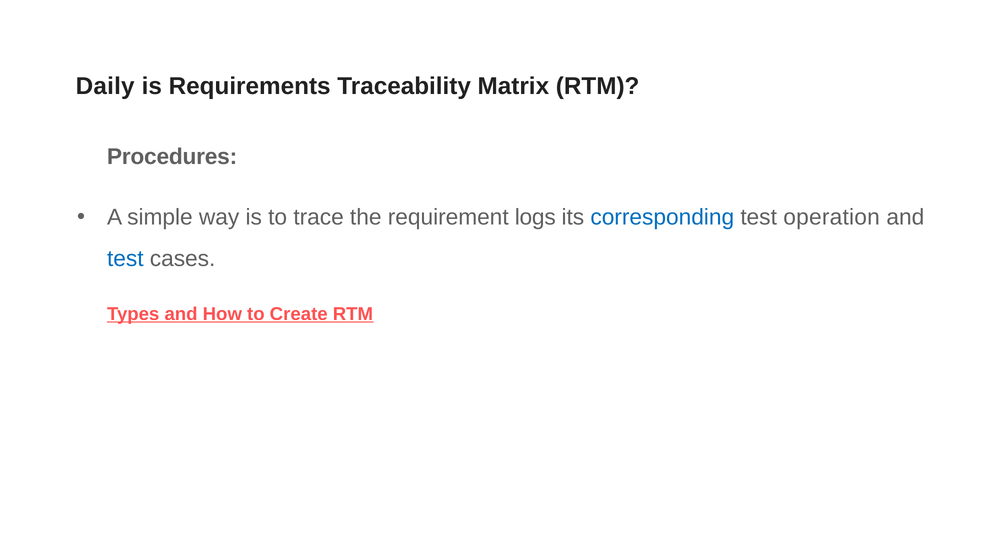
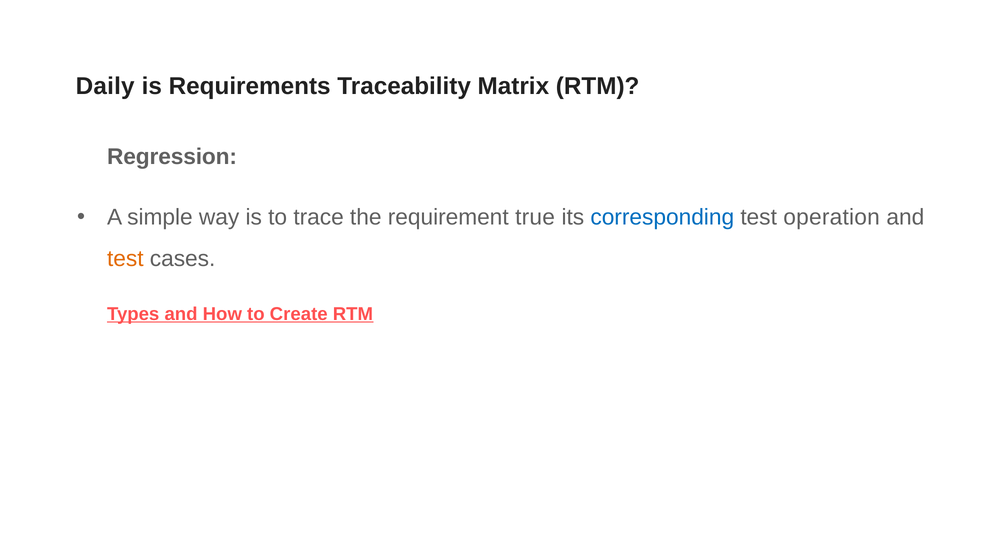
Procedures: Procedures -> Regression (172, 157)
logs: logs -> true (535, 217)
test colour: blue -> orange (125, 259)
